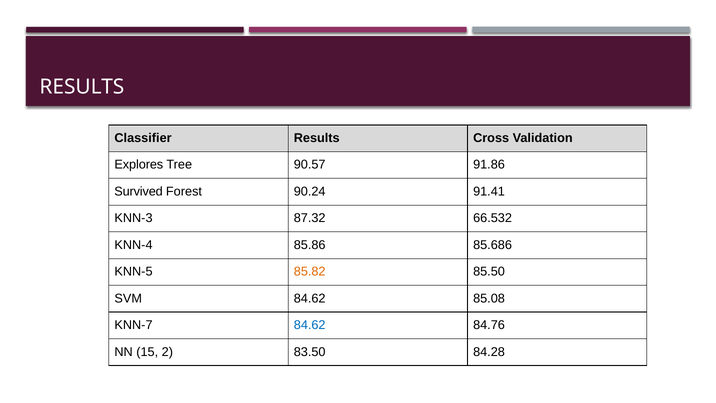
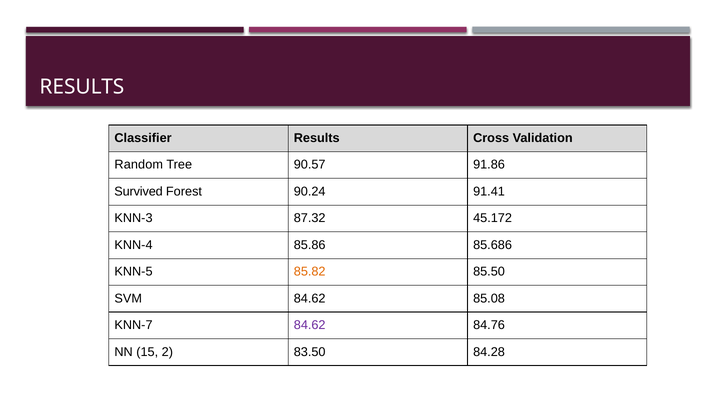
Explores: Explores -> Random (139, 165)
66.532: 66.532 -> 45.172 (493, 218)
84.62 colour: blue -> purple (310, 325)
